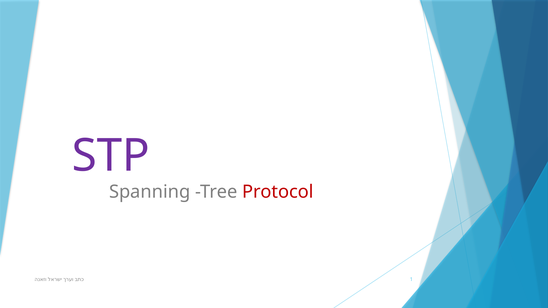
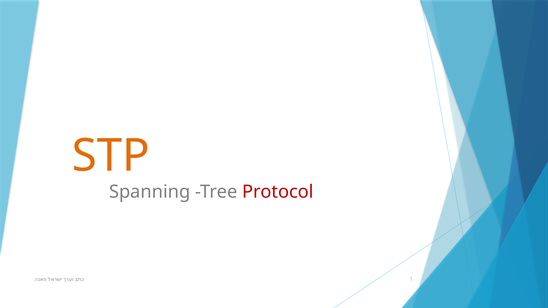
STP colour: purple -> orange (111, 156)
